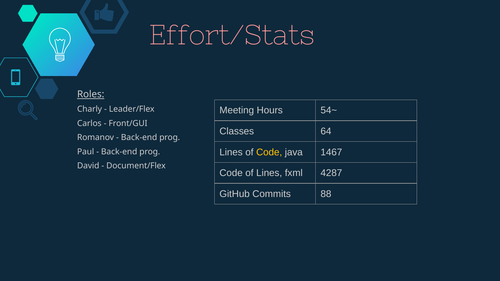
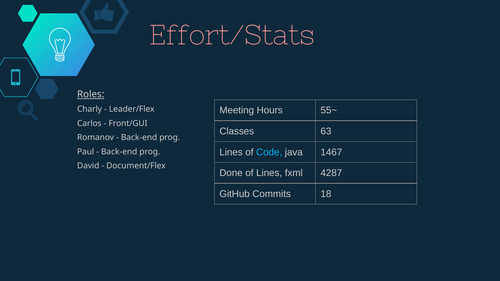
54~: 54~ -> 55~ (329, 111)
64: 64 -> 63 (326, 131)
Code colour: yellow -> light blue (269, 152)
Code: Code -> Done (231, 173)
88: 88 -> 18 (326, 194)
